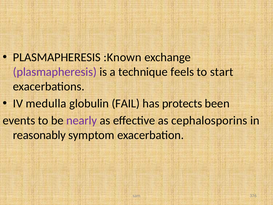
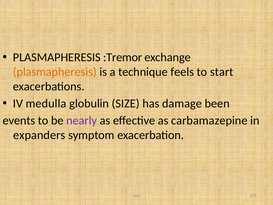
:Known: :Known -> :Tremor (123, 57)
plasmapheresis colour: purple -> orange (55, 72)
FAIL: FAIL -> SIZE (126, 103)
protects: protects -> damage (182, 103)
cephalosporins: cephalosporins -> carbamazepine (209, 120)
reasonably: reasonably -> expanders (39, 135)
